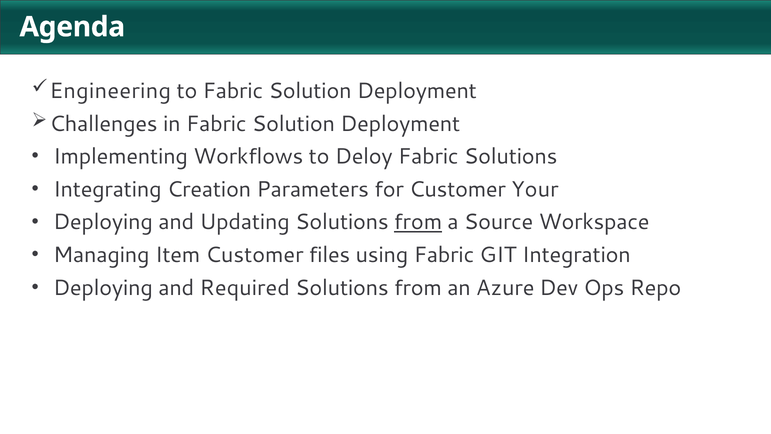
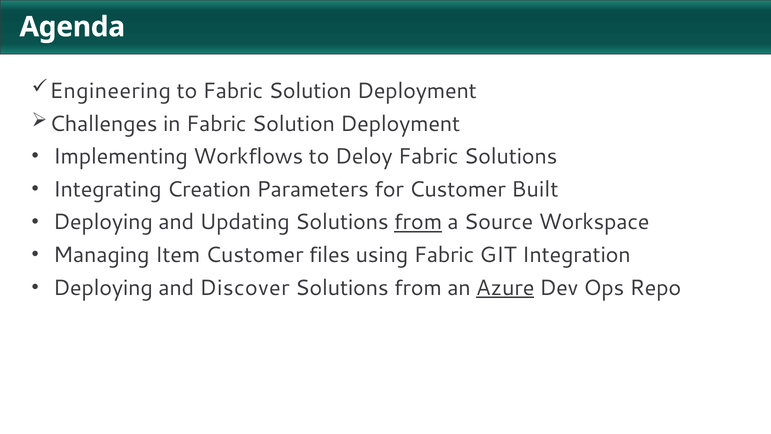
Your: Your -> Built (535, 189)
Required: Required -> Discover (245, 288)
Azure underline: none -> present (505, 288)
